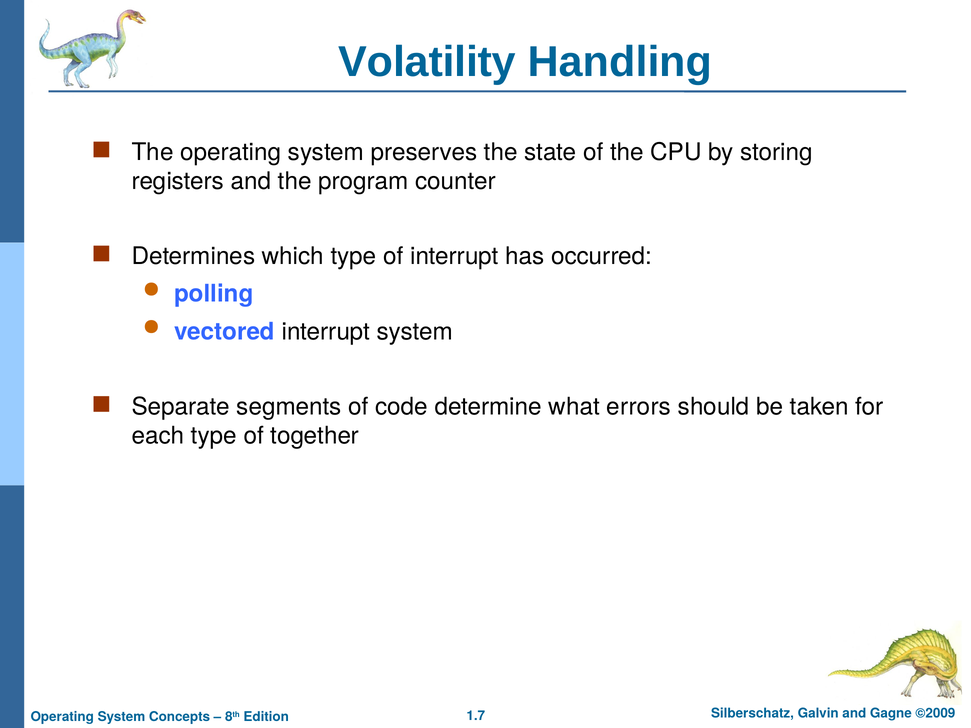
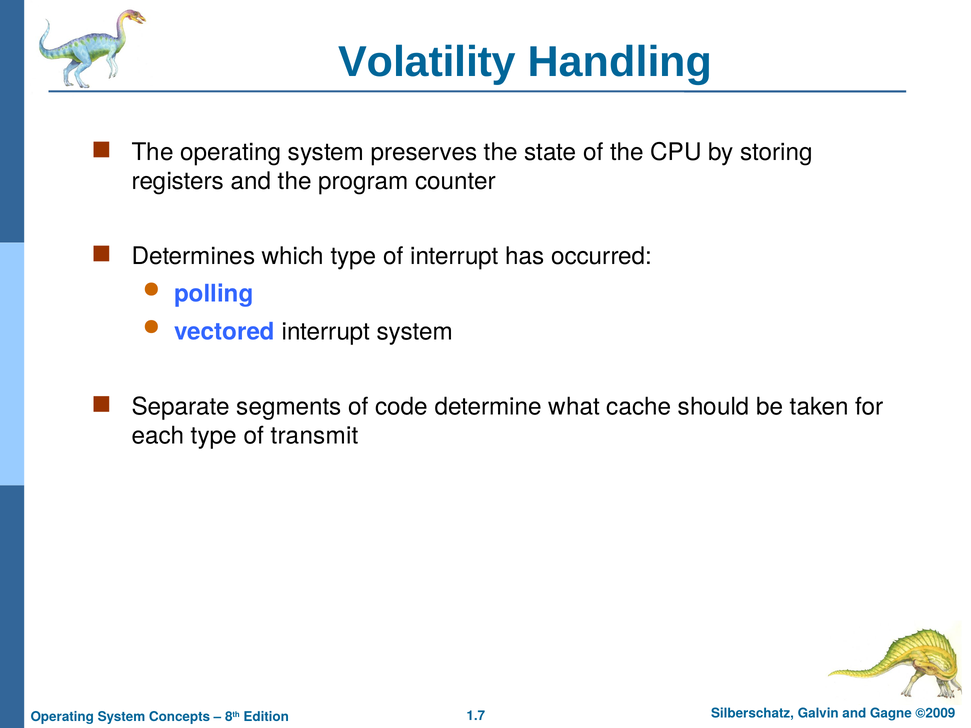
errors: errors -> cache (639, 407)
together: together -> transmit (315, 436)
